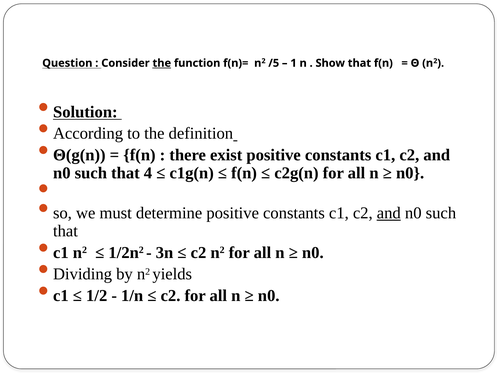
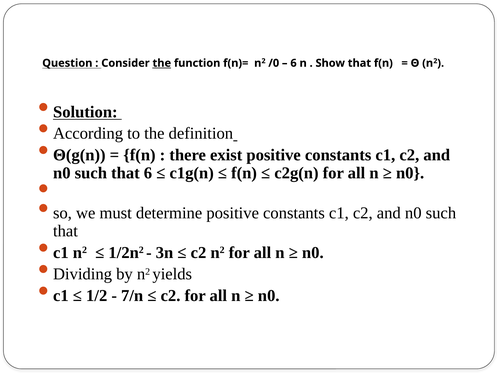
/5: /5 -> /0 (274, 63)
1: 1 -> 6 (294, 63)
that 4: 4 -> 6 (148, 173)
and underline: present -> none (389, 213)
1/n: 1/n -> 7/n (132, 295)
